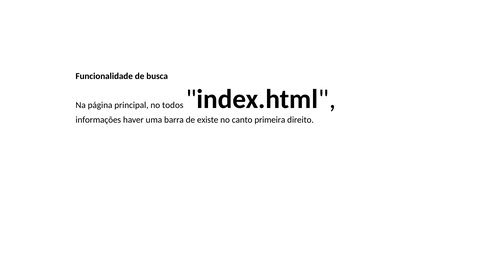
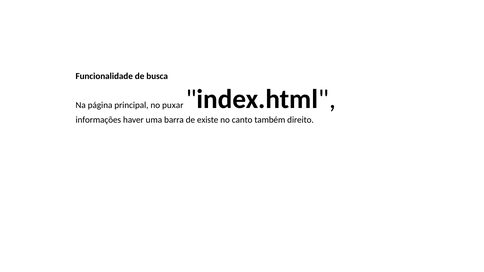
todos: todos -> puxar (173, 105)
primeira: primeira -> também (270, 120)
